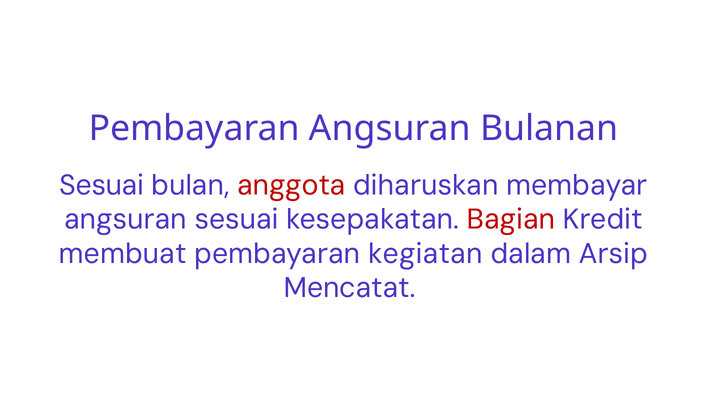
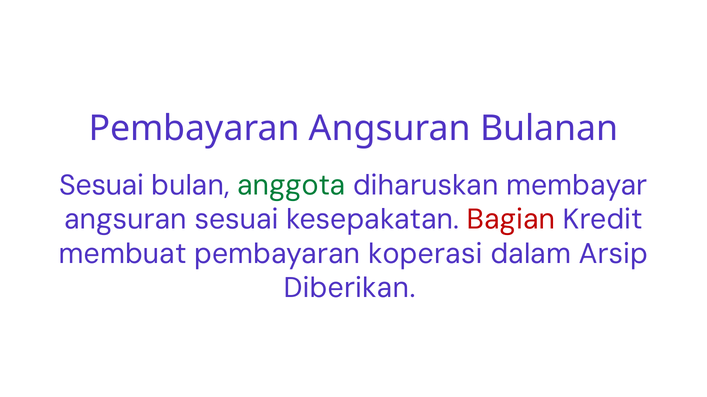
anggota colour: red -> green (292, 186)
kegiatan: kegiatan -> koperasi (425, 254)
Mencatat: Mencatat -> Diberikan (350, 288)
